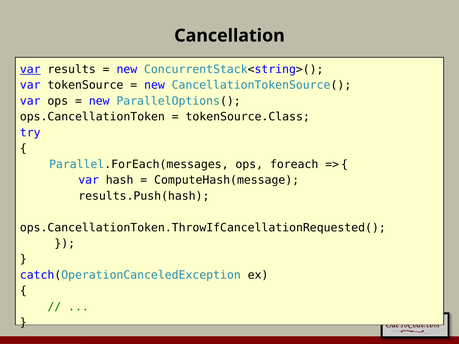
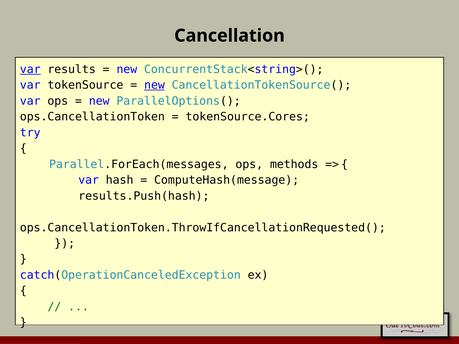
new underline: none -> present (154, 85)
tokenSource.Class: tokenSource.Class -> tokenSource.Cores (248, 117)
foreach: foreach -> methods (294, 164)
